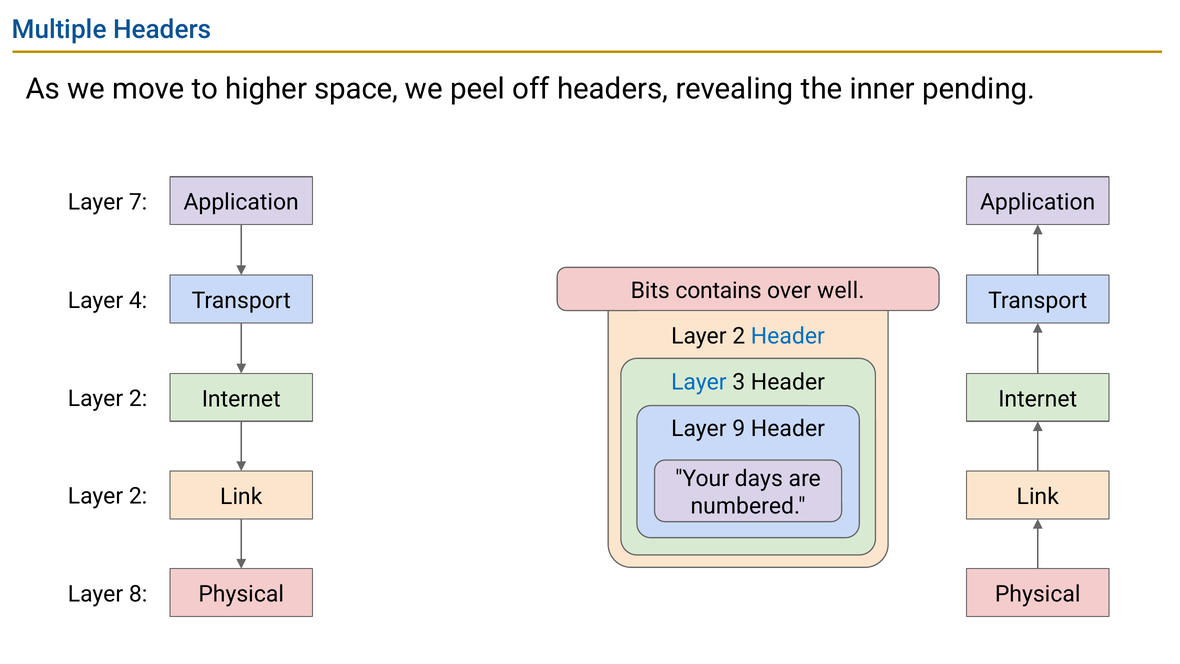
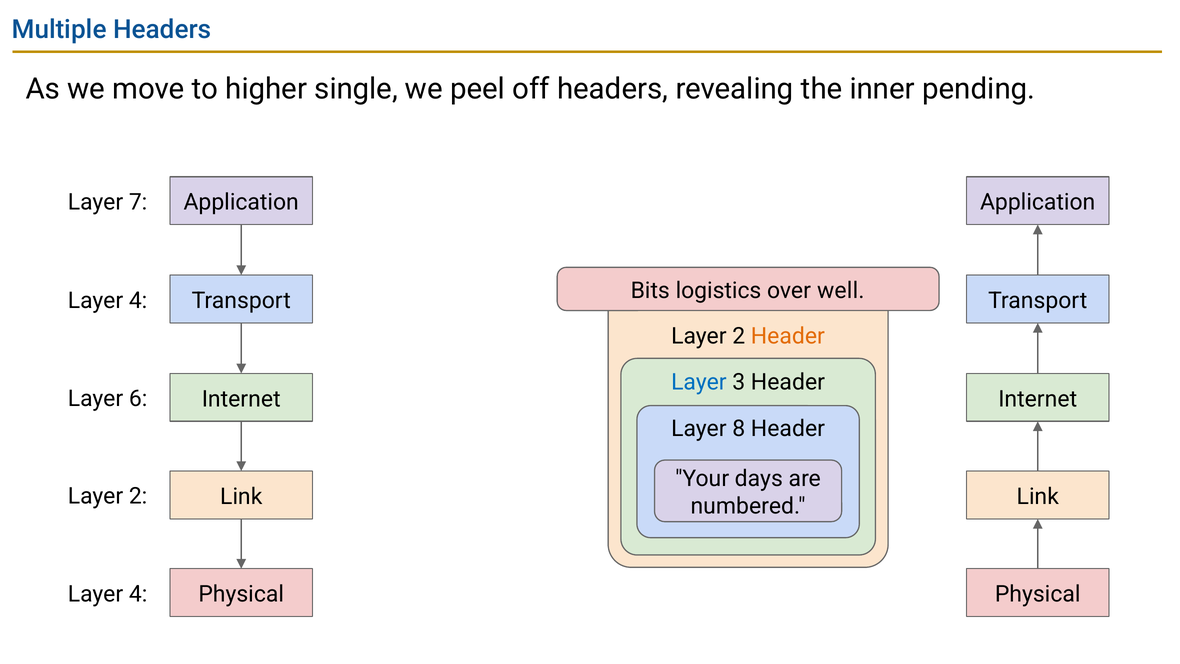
space: space -> single (356, 89)
contains: contains -> logistics (718, 290)
Header colour: blue -> orange (788, 336)
2: 2 -> 6 (138, 399)
9: 9 -> 8 (739, 428)
8: 8 -> 4 (138, 594)
